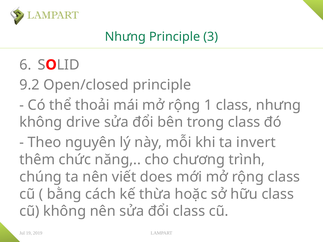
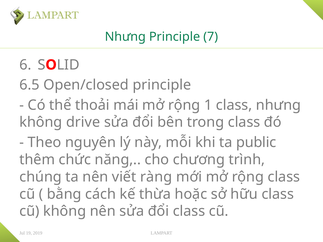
3: 3 -> 7 (211, 37)
9.2: 9.2 -> 6.5 (30, 85)
invert: invert -> public (256, 142)
does: does -> ràng (156, 177)
